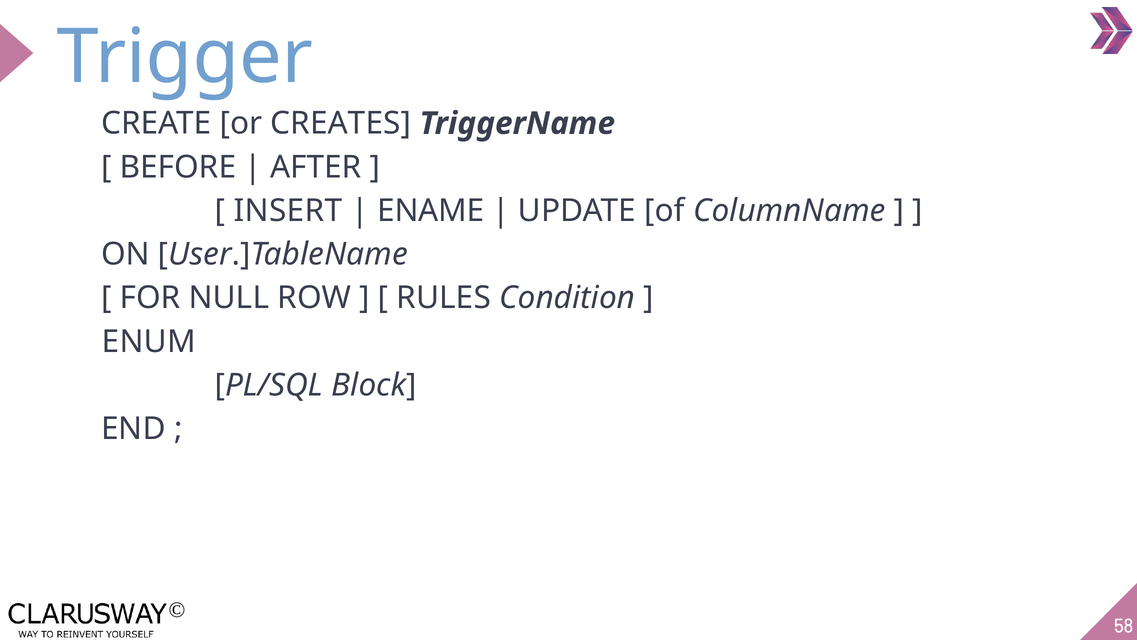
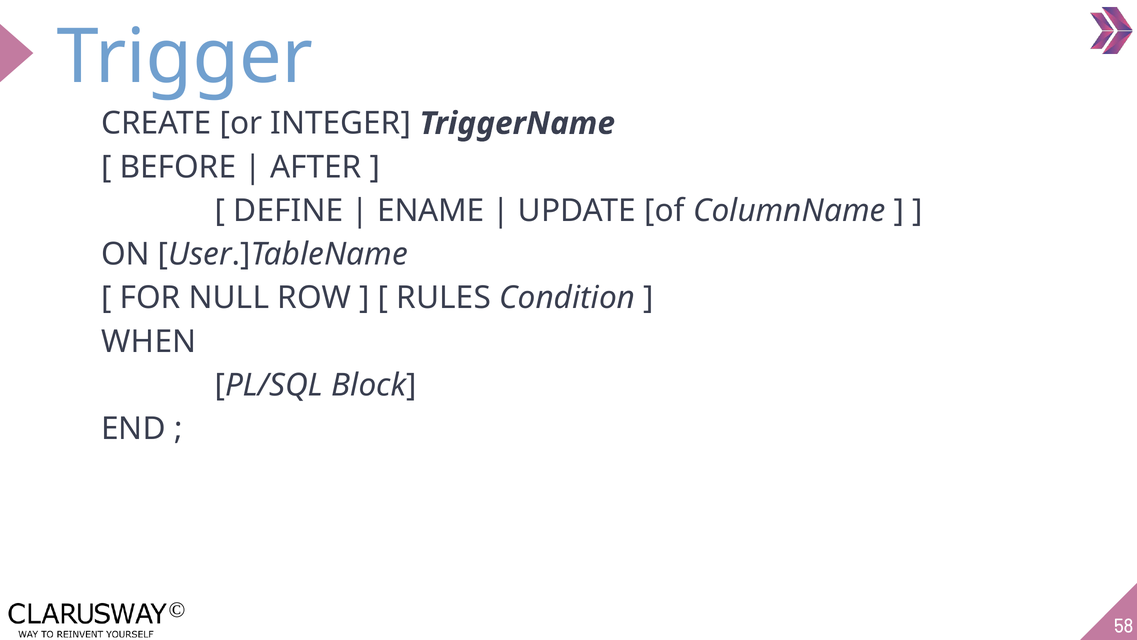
CREATES: CREATES -> INTEGER (341, 123)
INSERT: INSERT -> DEFINE (288, 211)
ENUM: ENUM -> WHEN (149, 341)
